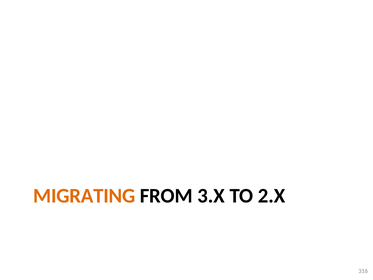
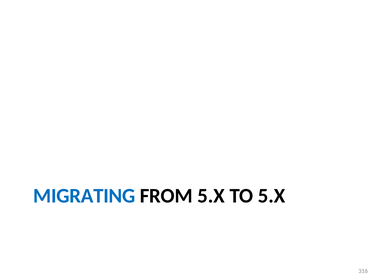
MIGRATING colour: orange -> blue (84, 196)
FROM 3.X: 3.X -> 5.X (211, 196)
TO 2.X: 2.X -> 5.X (272, 196)
